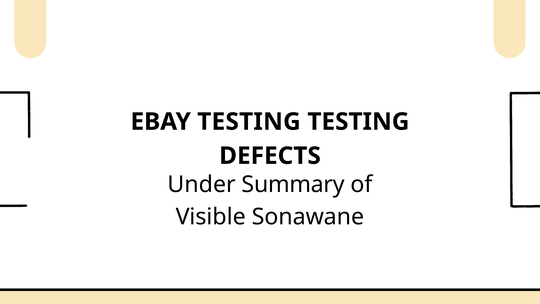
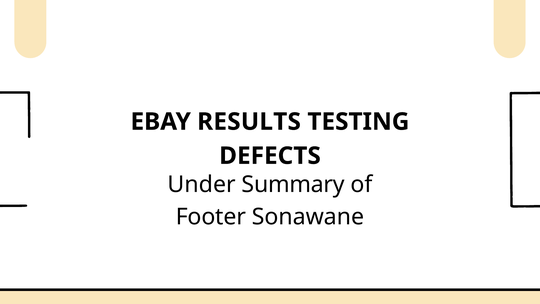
EBAY TESTING: TESTING -> RESULTS (249, 122)
Visible: Visible -> Footer (211, 217)
